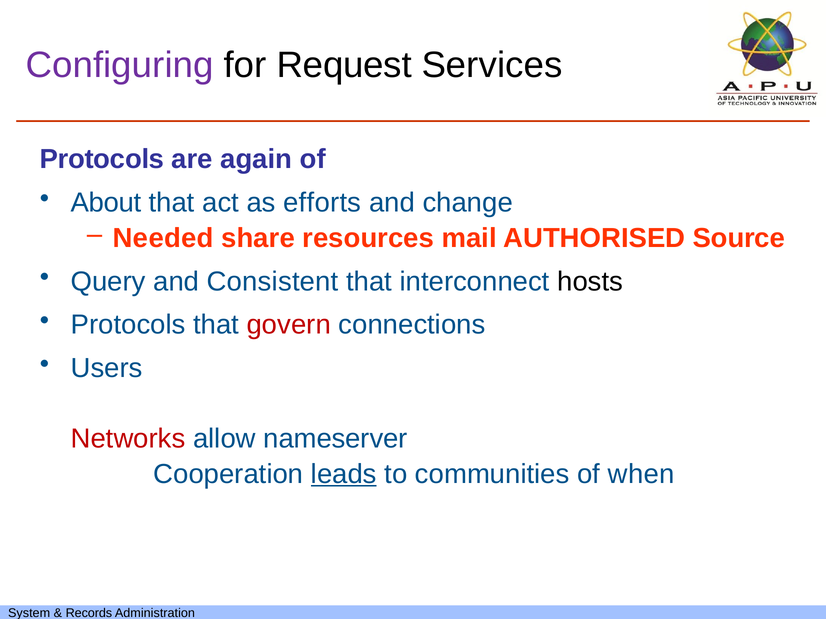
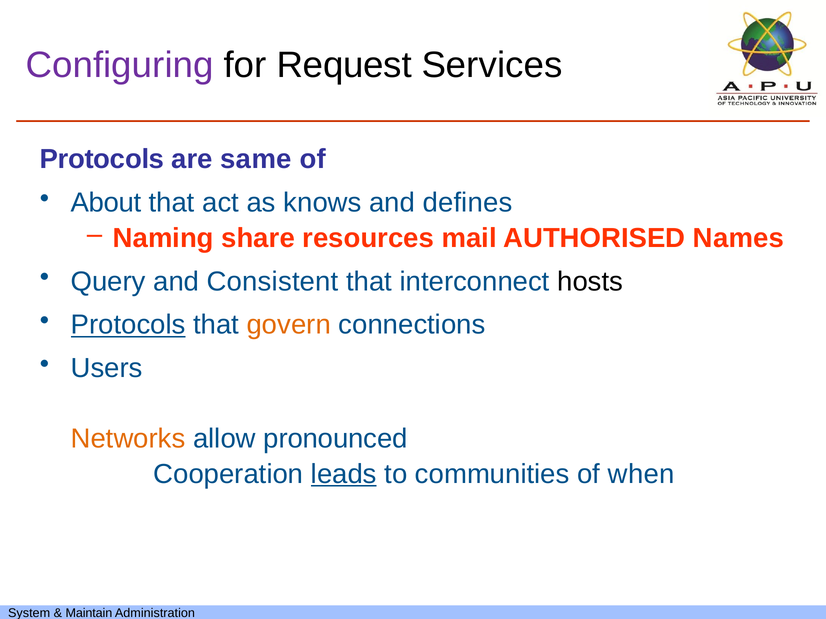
again: again -> same (256, 160)
efforts: efforts -> knows (322, 203)
change: change -> defines (468, 203)
Needed: Needed -> Naming (163, 238)
Source: Source -> Names (739, 238)
Protocols underline: none -> present (128, 325)
govern colour: red -> orange (289, 325)
Networks colour: red -> orange (128, 439)
nameserver: nameserver -> pronounced (335, 439)
Records: Records -> Maintain (89, 613)
